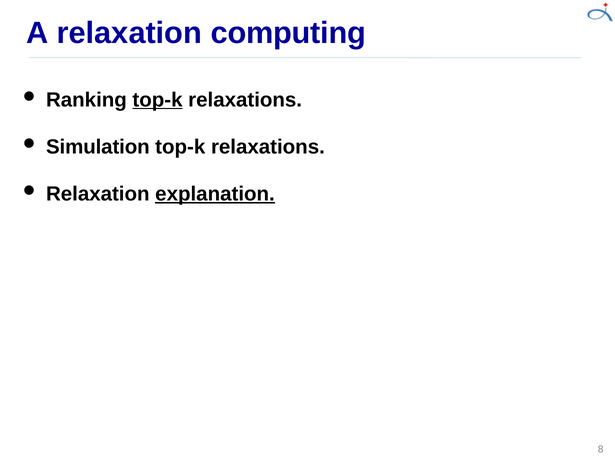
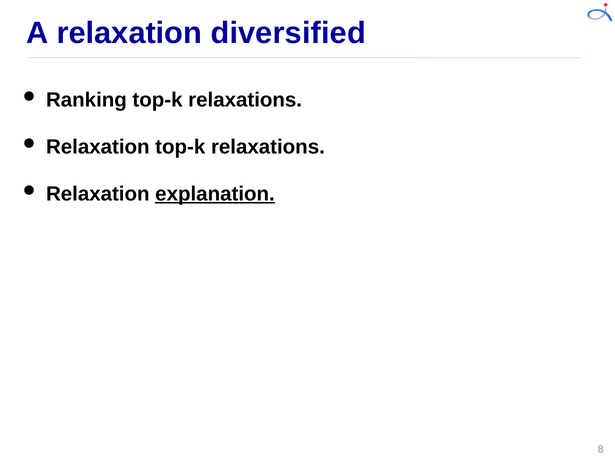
computing: computing -> diversified (288, 33)
top-k underline: present -> none (158, 100)
Simulation: Simulation -> Relaxation (98, 147)
